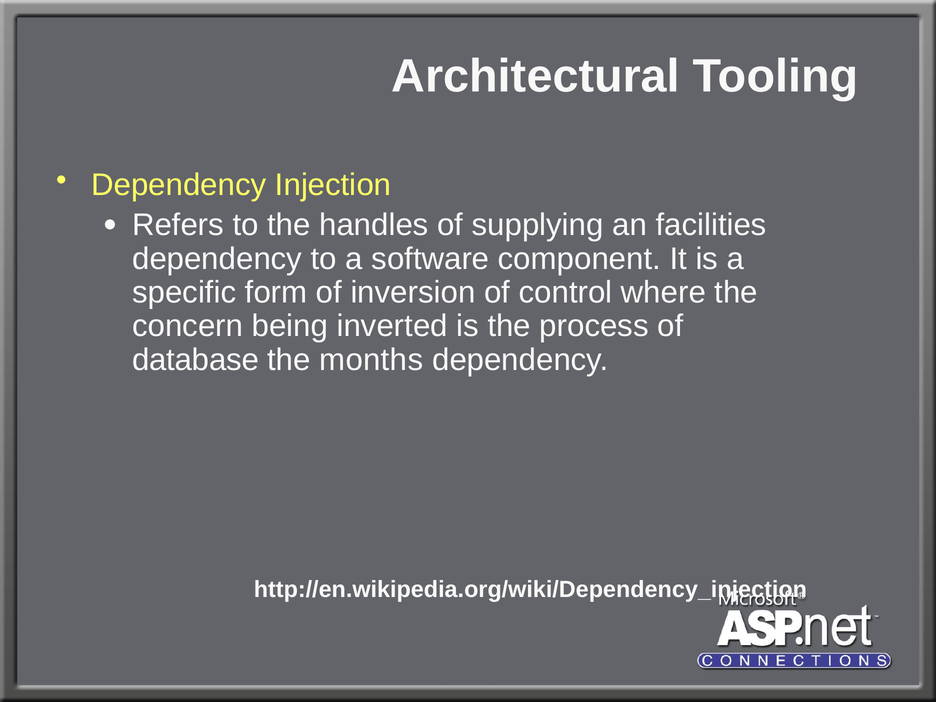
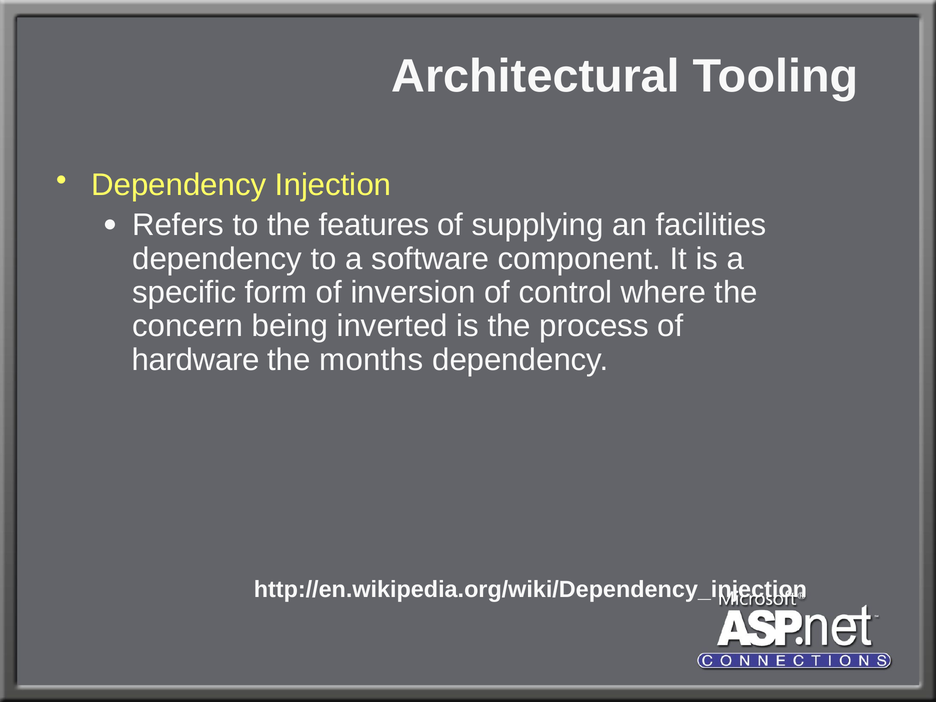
handles: handles -> features (374, 225)
database: database -> hardware (196, 360)
